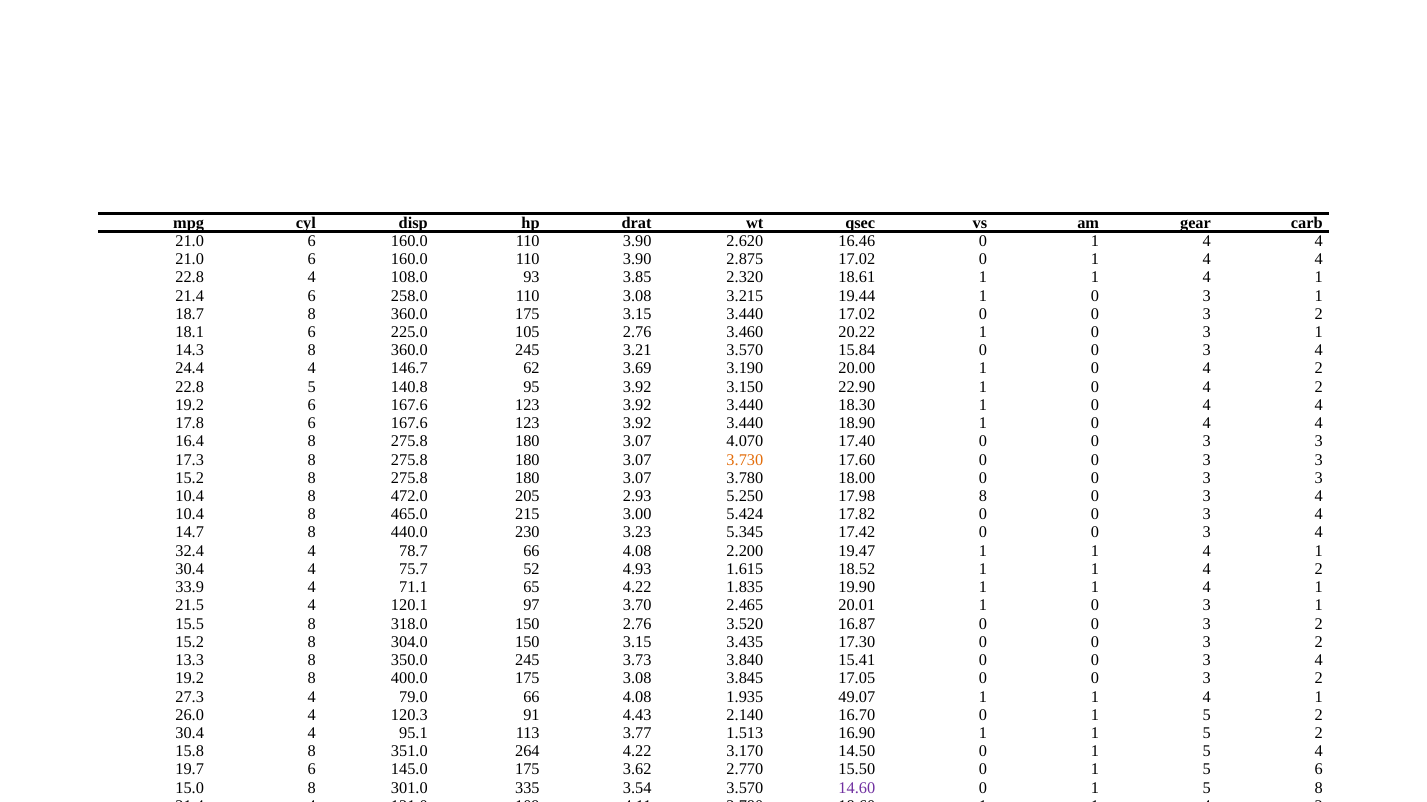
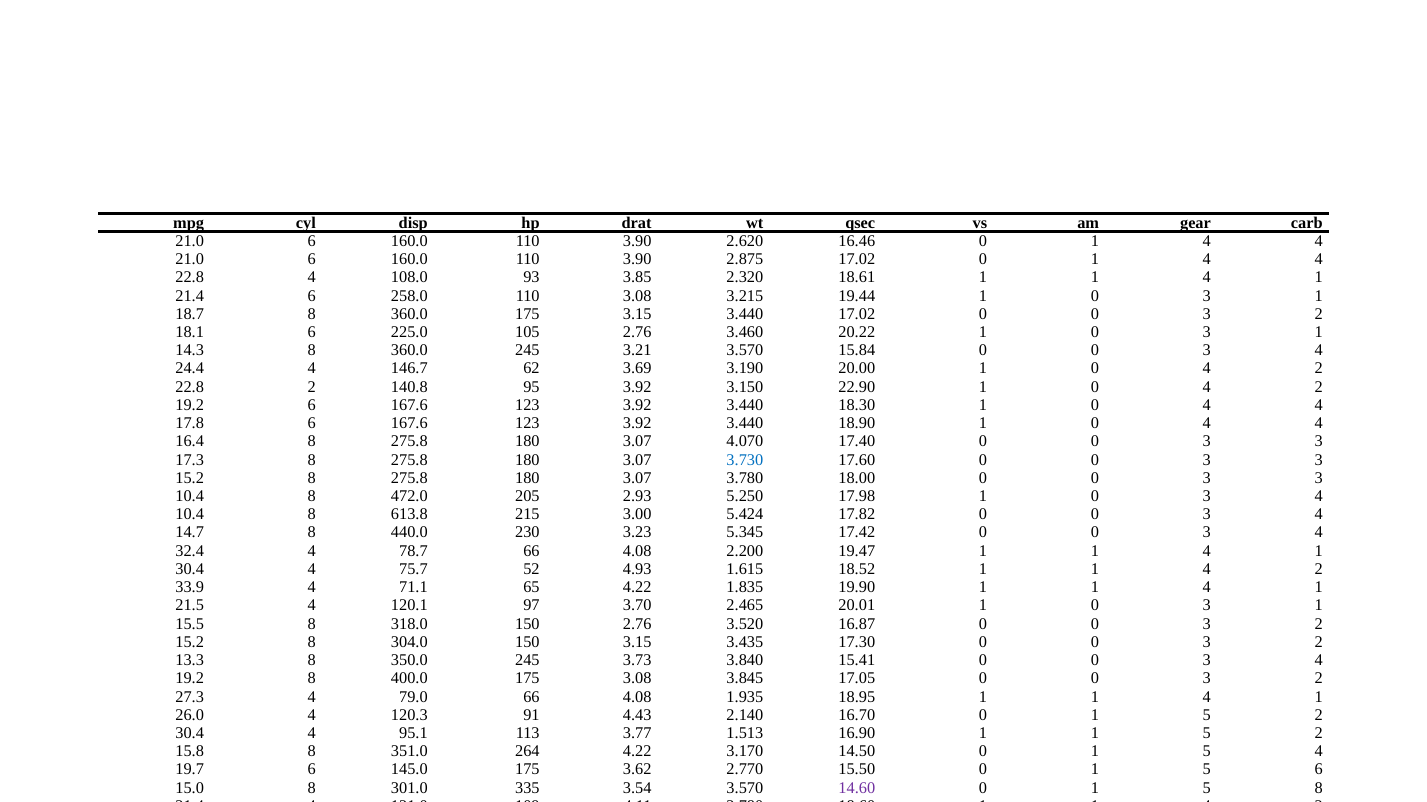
22.8 5: 5 -> 2 (312, 387)
3.730 colour: orange -> blue (745, 460)
17.98 8: 8 -> 1 (983, 497)
465.0: 465.0 -> 613.8 (409, 515)
49.07: 49.07 -> 18.95 (857, 697)
